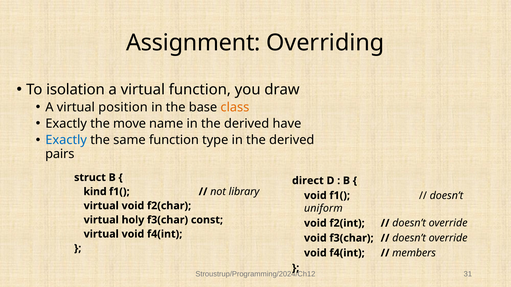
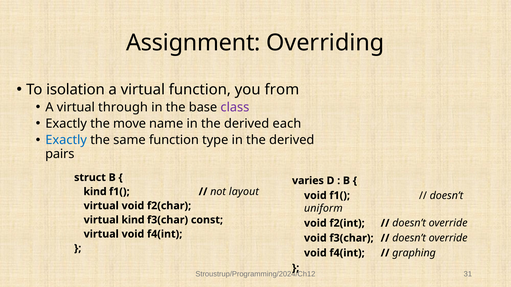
draw: draw -> from (282, 90)
position: position -> through (123, 107)
class colour: orange -> purple (235, 107)
have: have -> each (287, 124)
direct: direct -> varies (308, 181)
library: library -> layout (244, 192)
virtual holy: holy -> kind (133, 220)
members: members -> graphing (414, 253)
